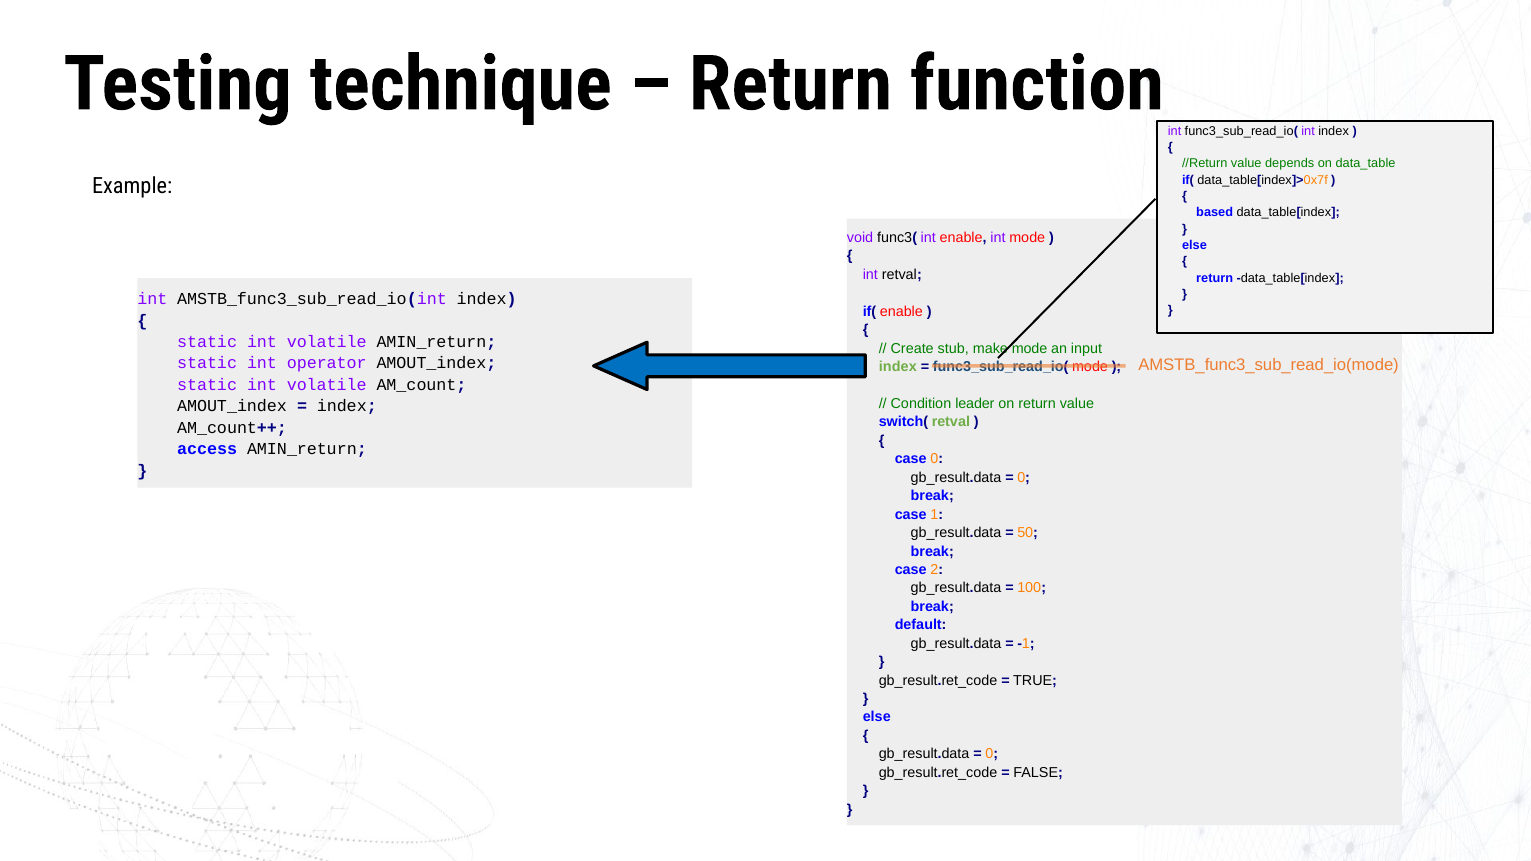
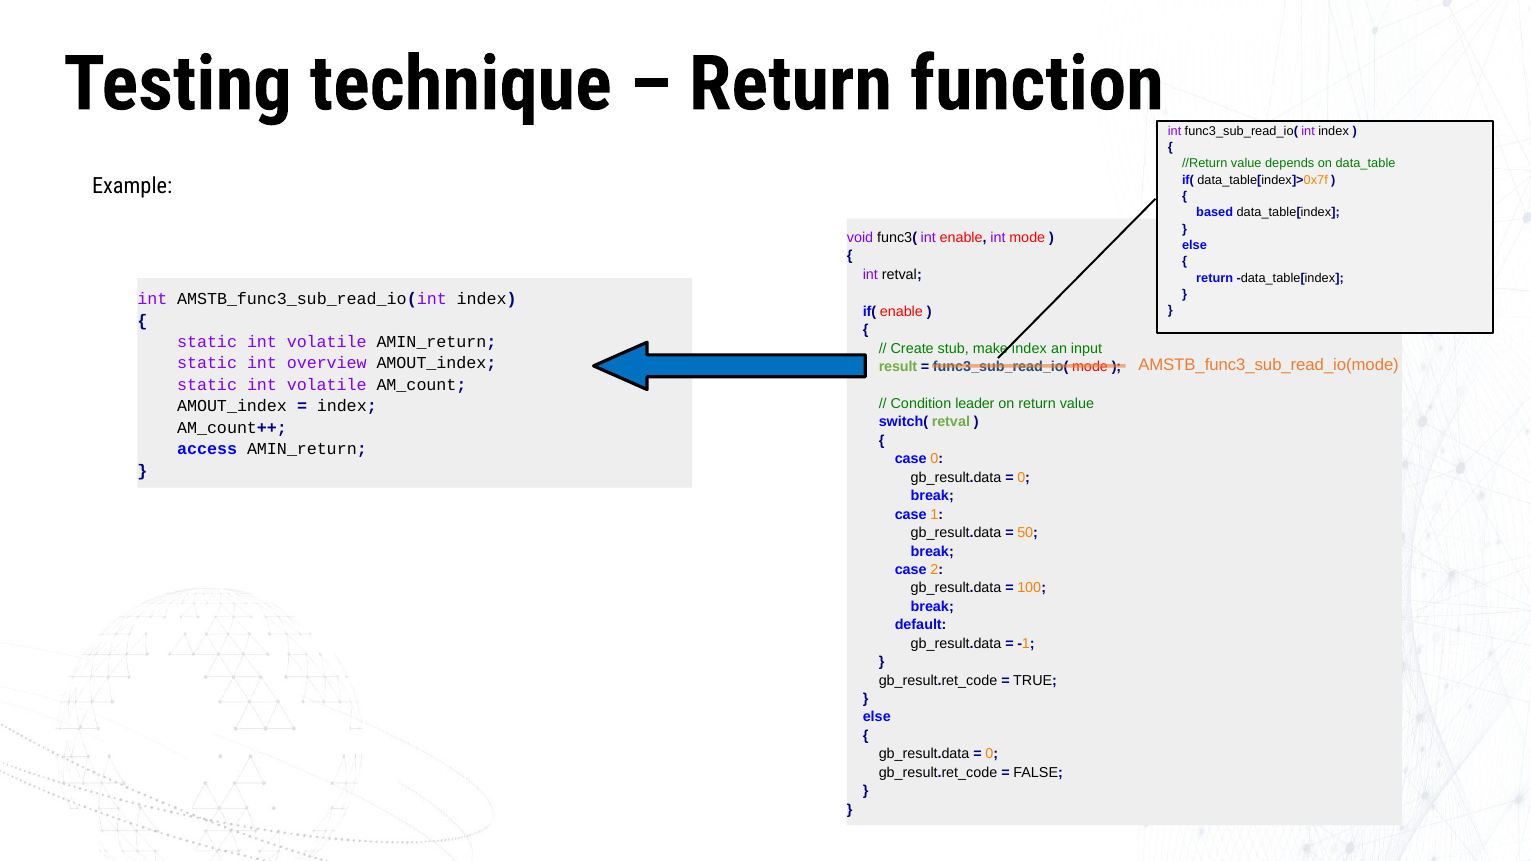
make mode: mode -> index (1029, 348)
operator: operator -> overview (327, 363)
index: index -> result (898, 367)
